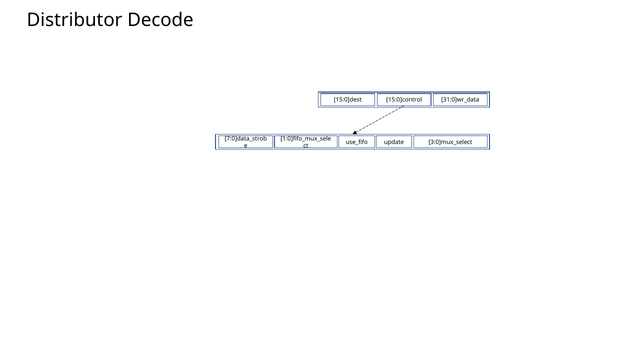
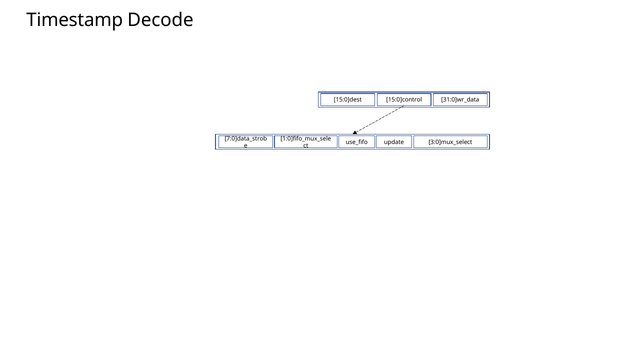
Distributor: Distributor -> Timestamp (75, 20)
